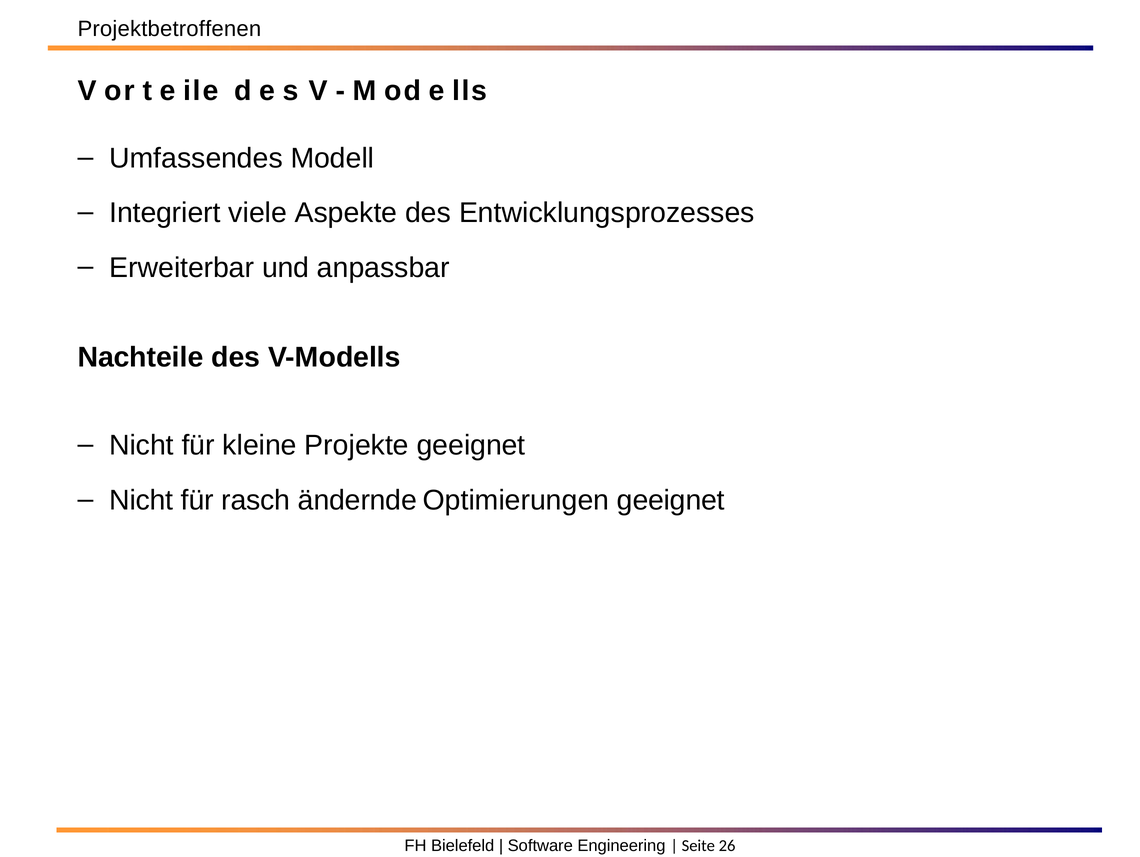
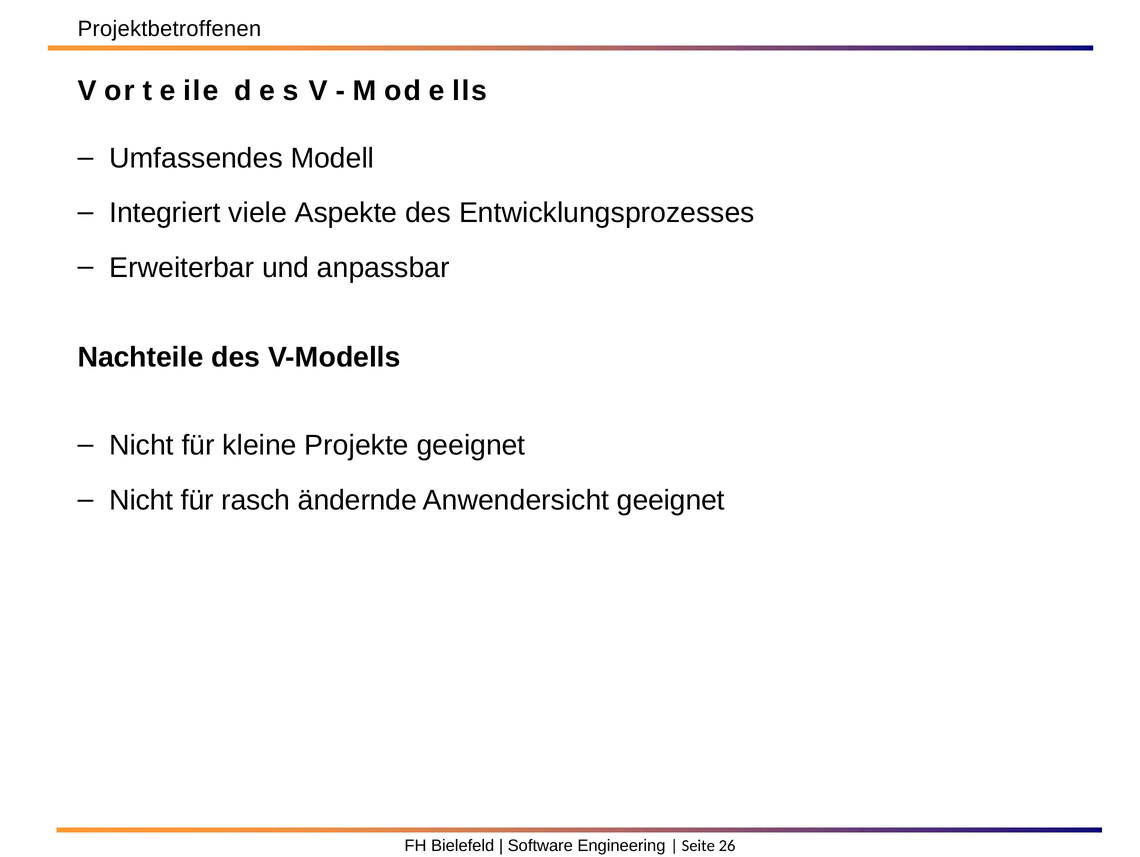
Optimierungen: Optimierungen -> Anwendersicht (516, 500)
